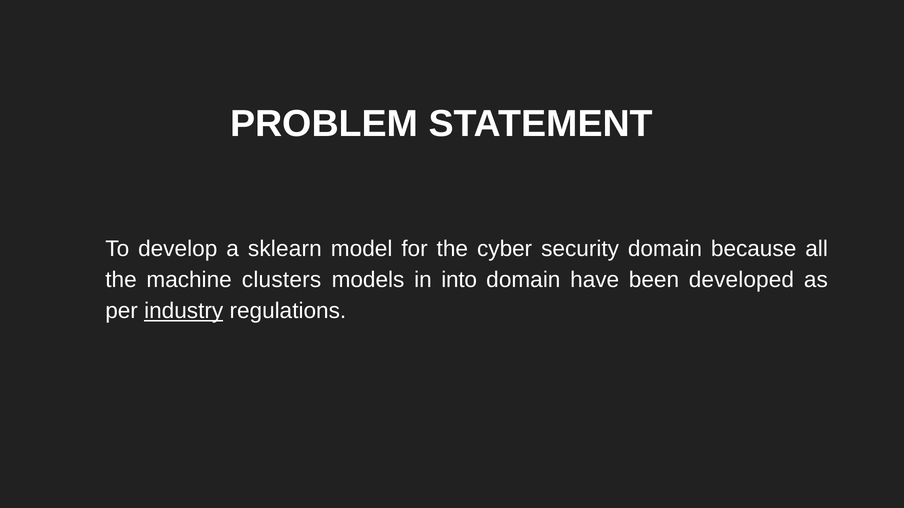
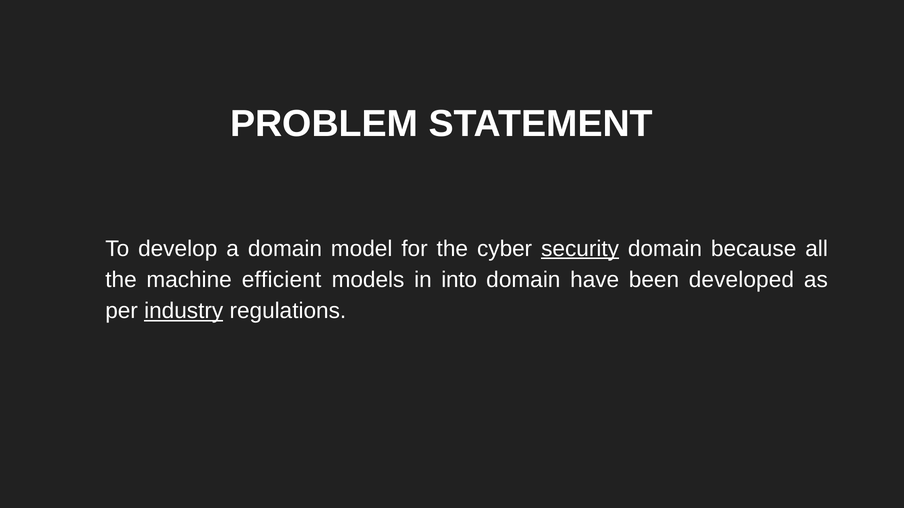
a sklearn: sklearn -> domain (285, 249)
security underline: none -> present (580, 249)
clusters: clusters -> efficient (282, 280)
